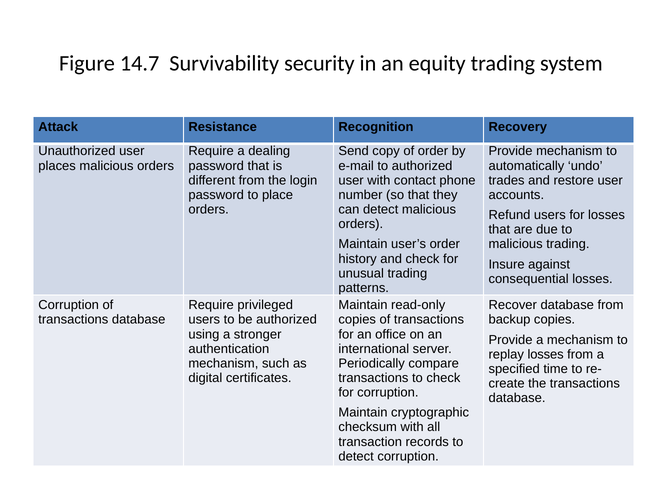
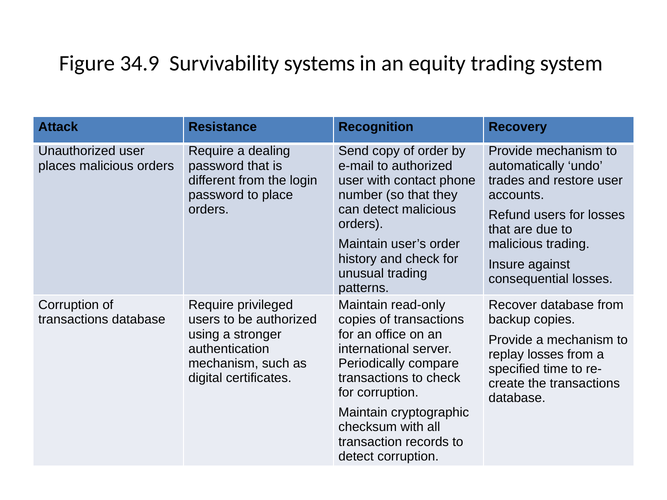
14.7: 14.7 -> 34.9 (140, 63)
security: security -> systems (319, 63)
